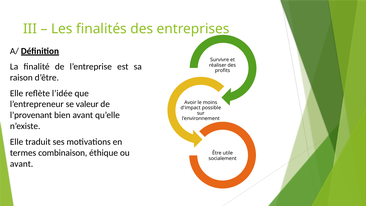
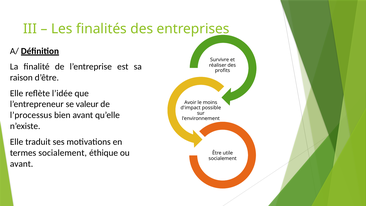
l’provenant: l’provenant -> l’processus (31, 115)
termes combinaison: combinaison -> socialement (63, 153)
